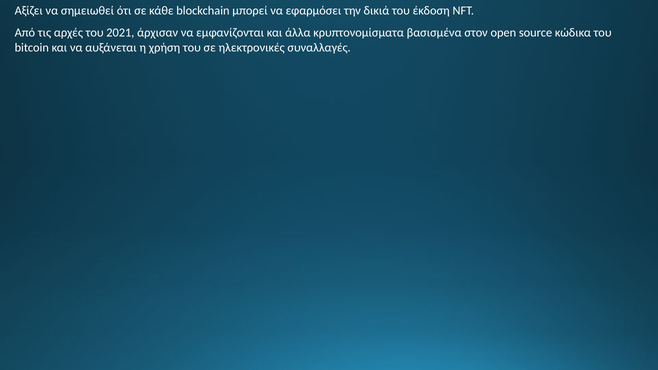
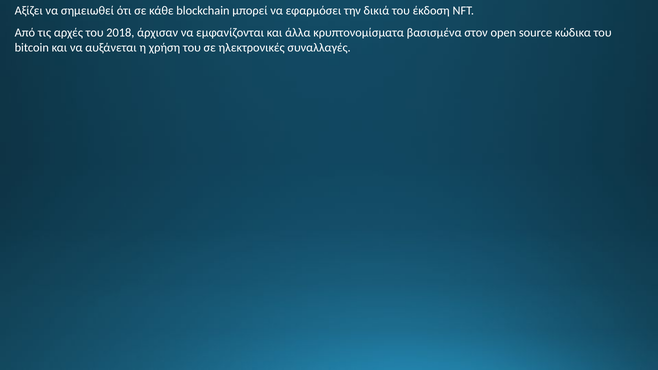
2021: 2021 -> 2018 (120, 33)
